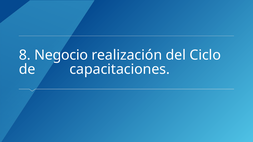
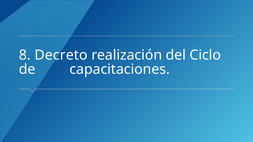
Negocio: Negocio -> Decreto (61, 55)
